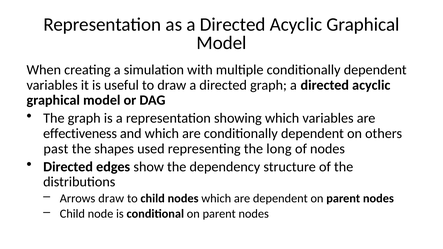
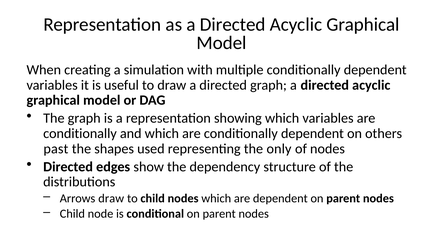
effectiveness: effectiveness -> conditionally (80, 134)
long: long -> only (279, 149)
